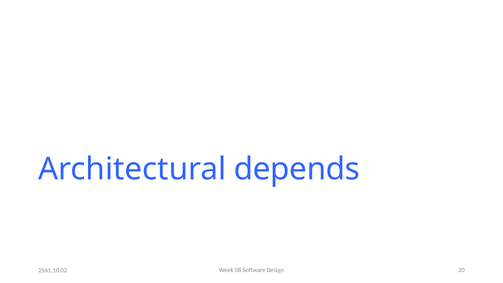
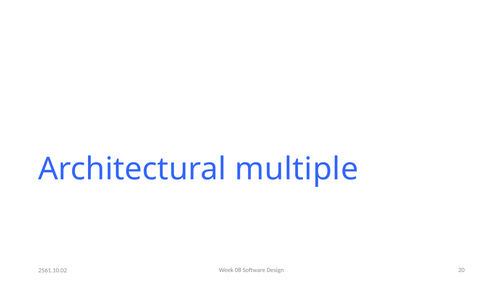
depends: depends -> multiple (297, 169)
